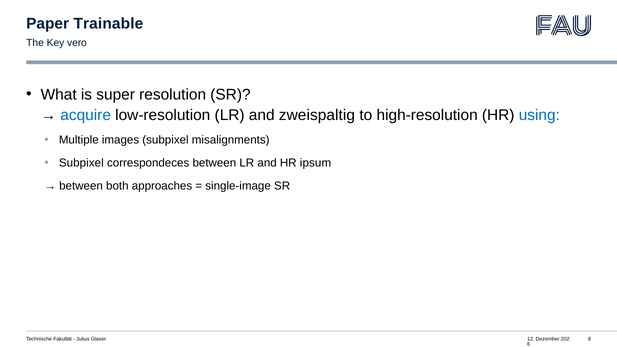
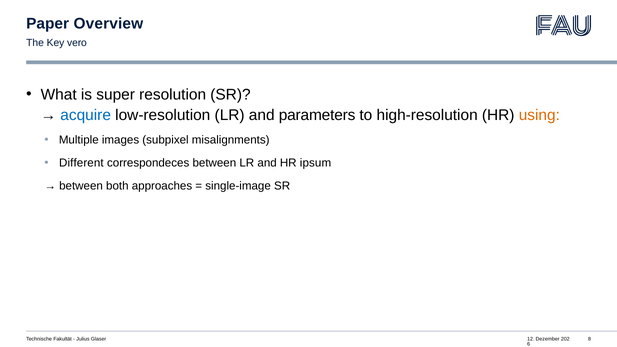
Trainable: Trainable -> Overview (108, 23)
zweispaltig: zweispaltig -> parameters (317, 115)
using colour: blue -> orange (539, 115)
Subpixel: Subpixel -> Different (81, 163)
